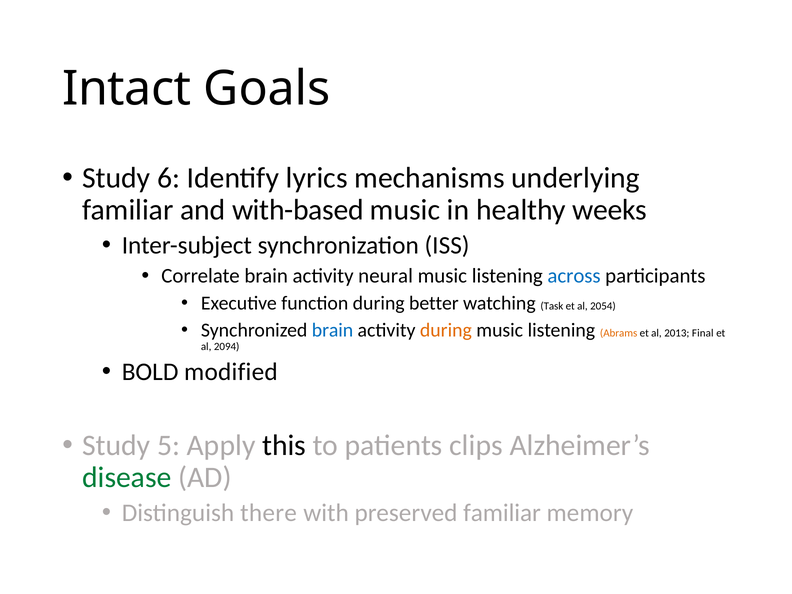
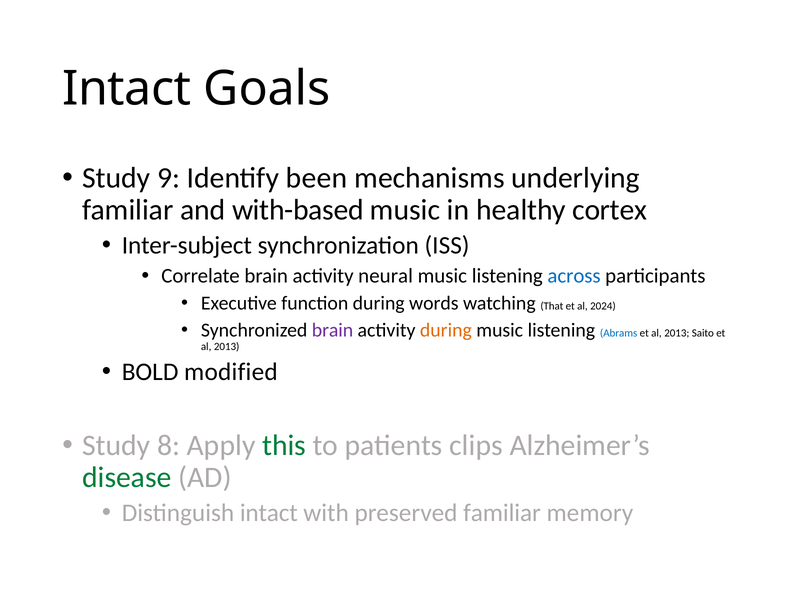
6: 6 -> 9 (169, 178)
lyrics: lyrics -> been (317, 178)
weeks: weeks -> cortex (610, 210)
better: better -> words (434, 303)
Task: Task -> That (552, 306)
2054: 2054 -> 2024 (603, 306)
brain colour: blue -> purple (333, 330)
Abrams colour: orange -> blue (619, 333)
Final: Final -> Saito (703, 333)
2094: 2094 -> 2013 (227, 347)
5: 5 -> 8 (169, 445)
this colour: black -> green (284, 445)
Distinguish there: there -> intact (269, 513)
